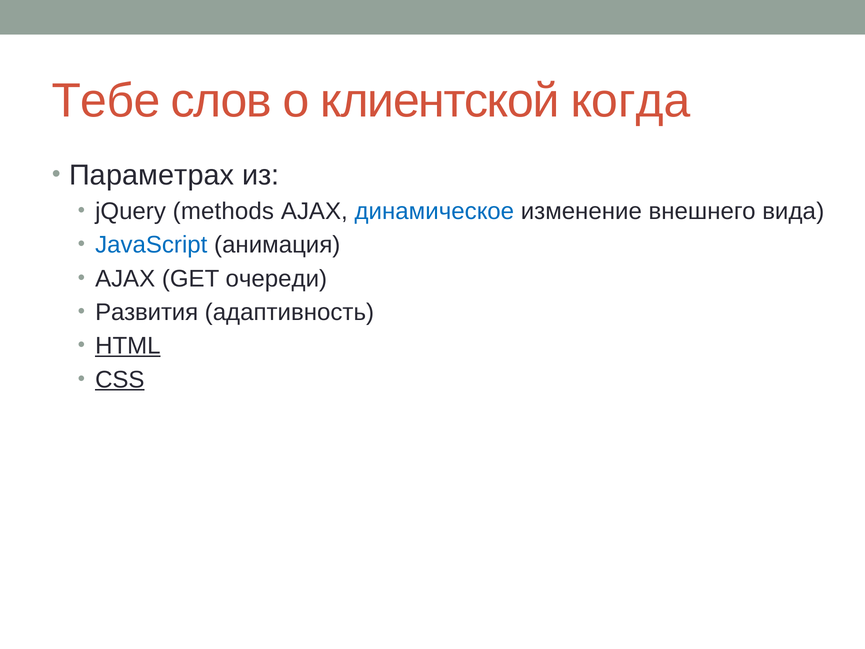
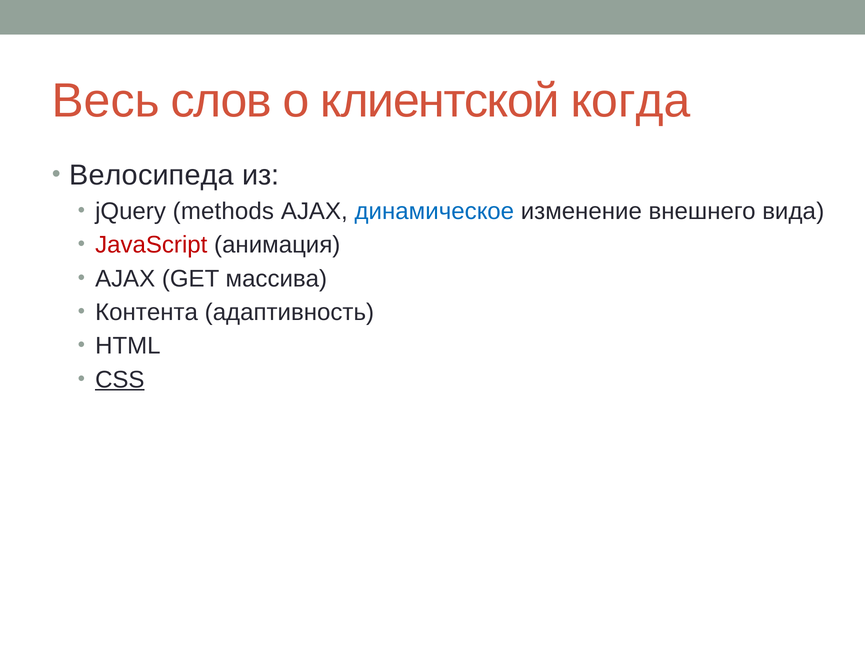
Тебе: Тебе -> Весь (106, 101)
Параметрах: Параметрах -> Велосипеда (152, 175)
JavaScript colour: blue -> red (151, 245)
очереди: очереди -> массива (276, 279)
Развития: Развития -> Контента (147, 312)
HTML underline: present -> none (128, 346)
